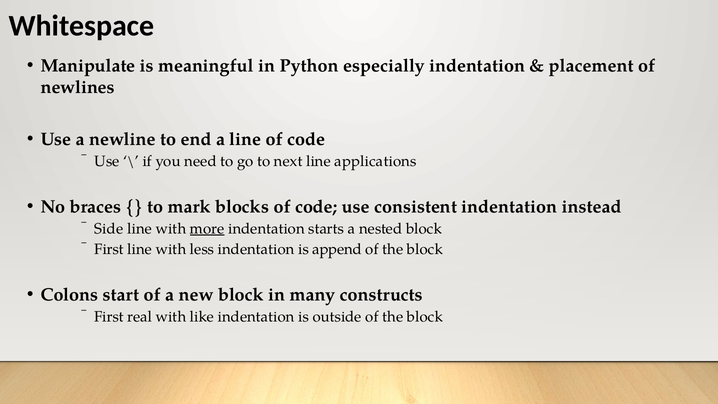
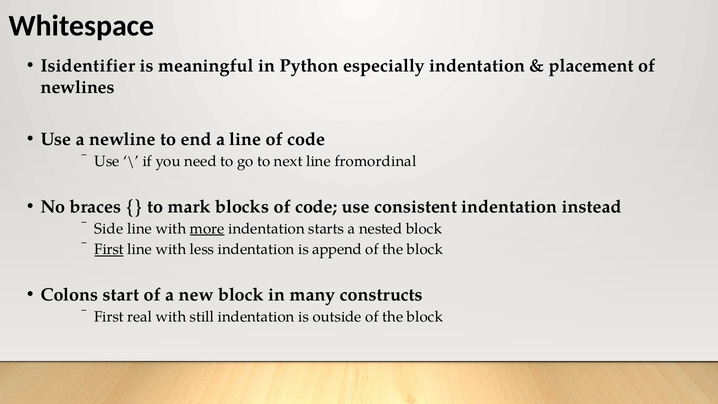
Manipulate: Manipulate -> Isidentifier (88, 66)
applications: applications -> fromordinal (375, 161)
First underline: none -> present (109, 249)
like: like -> still (202, 317)
